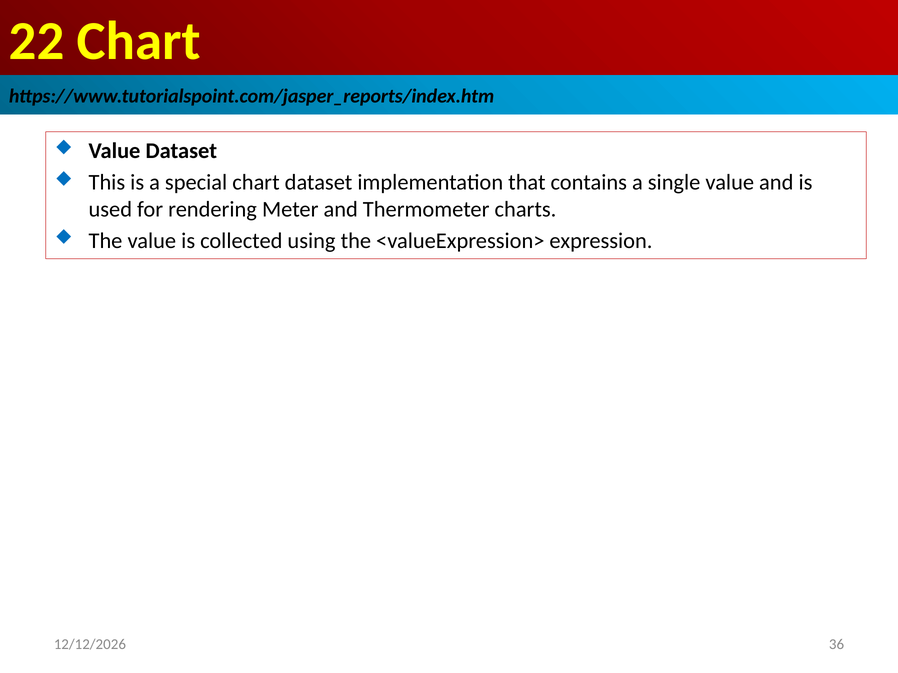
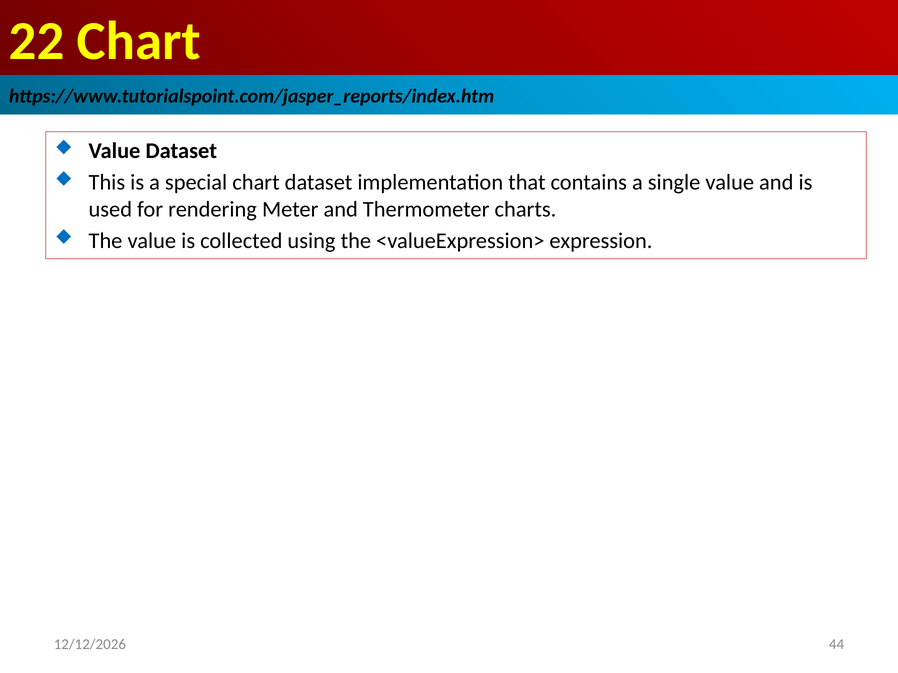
36: 36 -> 44 (837, 645)
